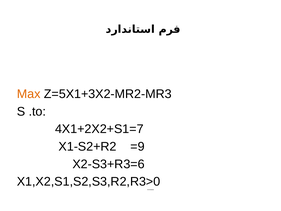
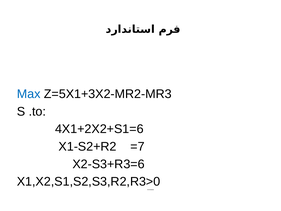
Max colour: orange -> blue (29, 94)
4X1+2X2+S1=7: 4X1+2X2+S1=7 -> 4X1+2X2+S1=6 (99, 129)
=9: =9 -> =7 (137, 146)
